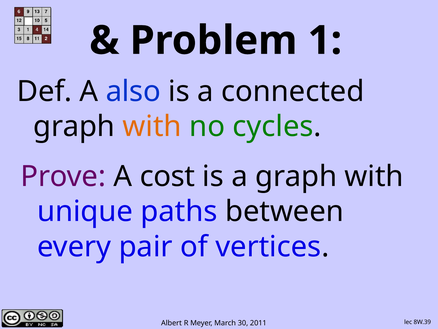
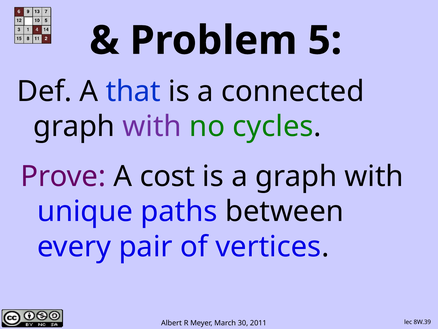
1: 1 -> 5 (325, 41)
also: also -> that (133, 91)
with colour: orange -> purple (152, 126)
